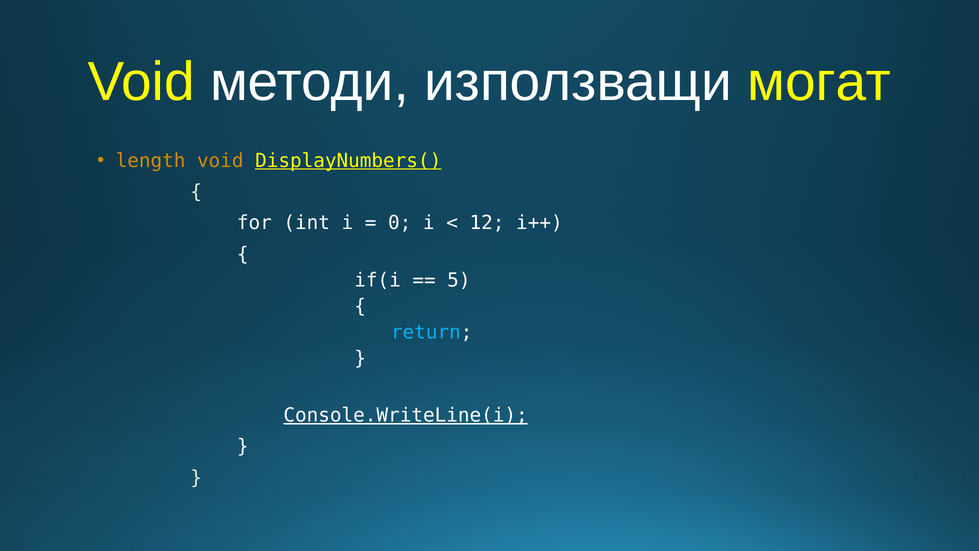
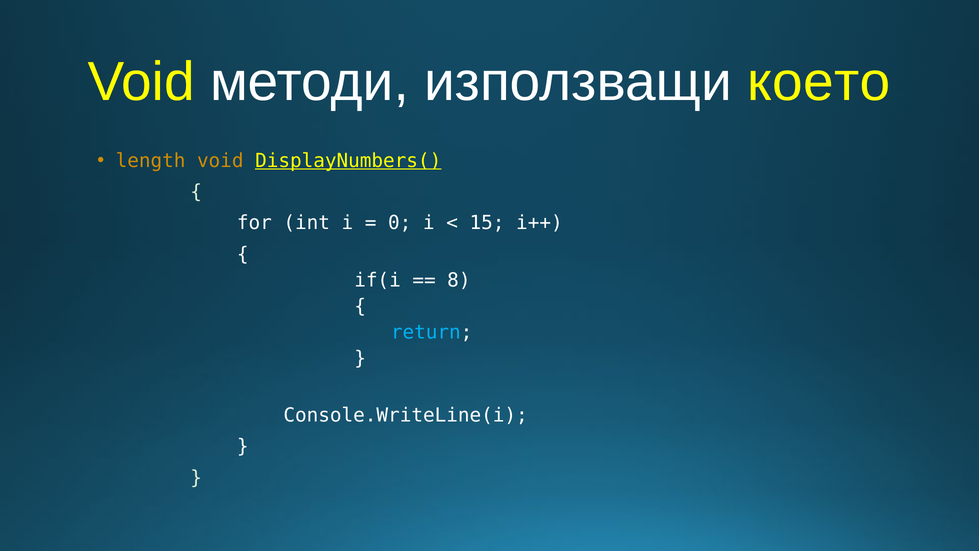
могат: могат -> което (819, 82)
12: 12 -> 15 (487, 223)
5: 5 -> 8 (459, 280)
Console.WriteLine(i underline: present -> none (406, 415)
